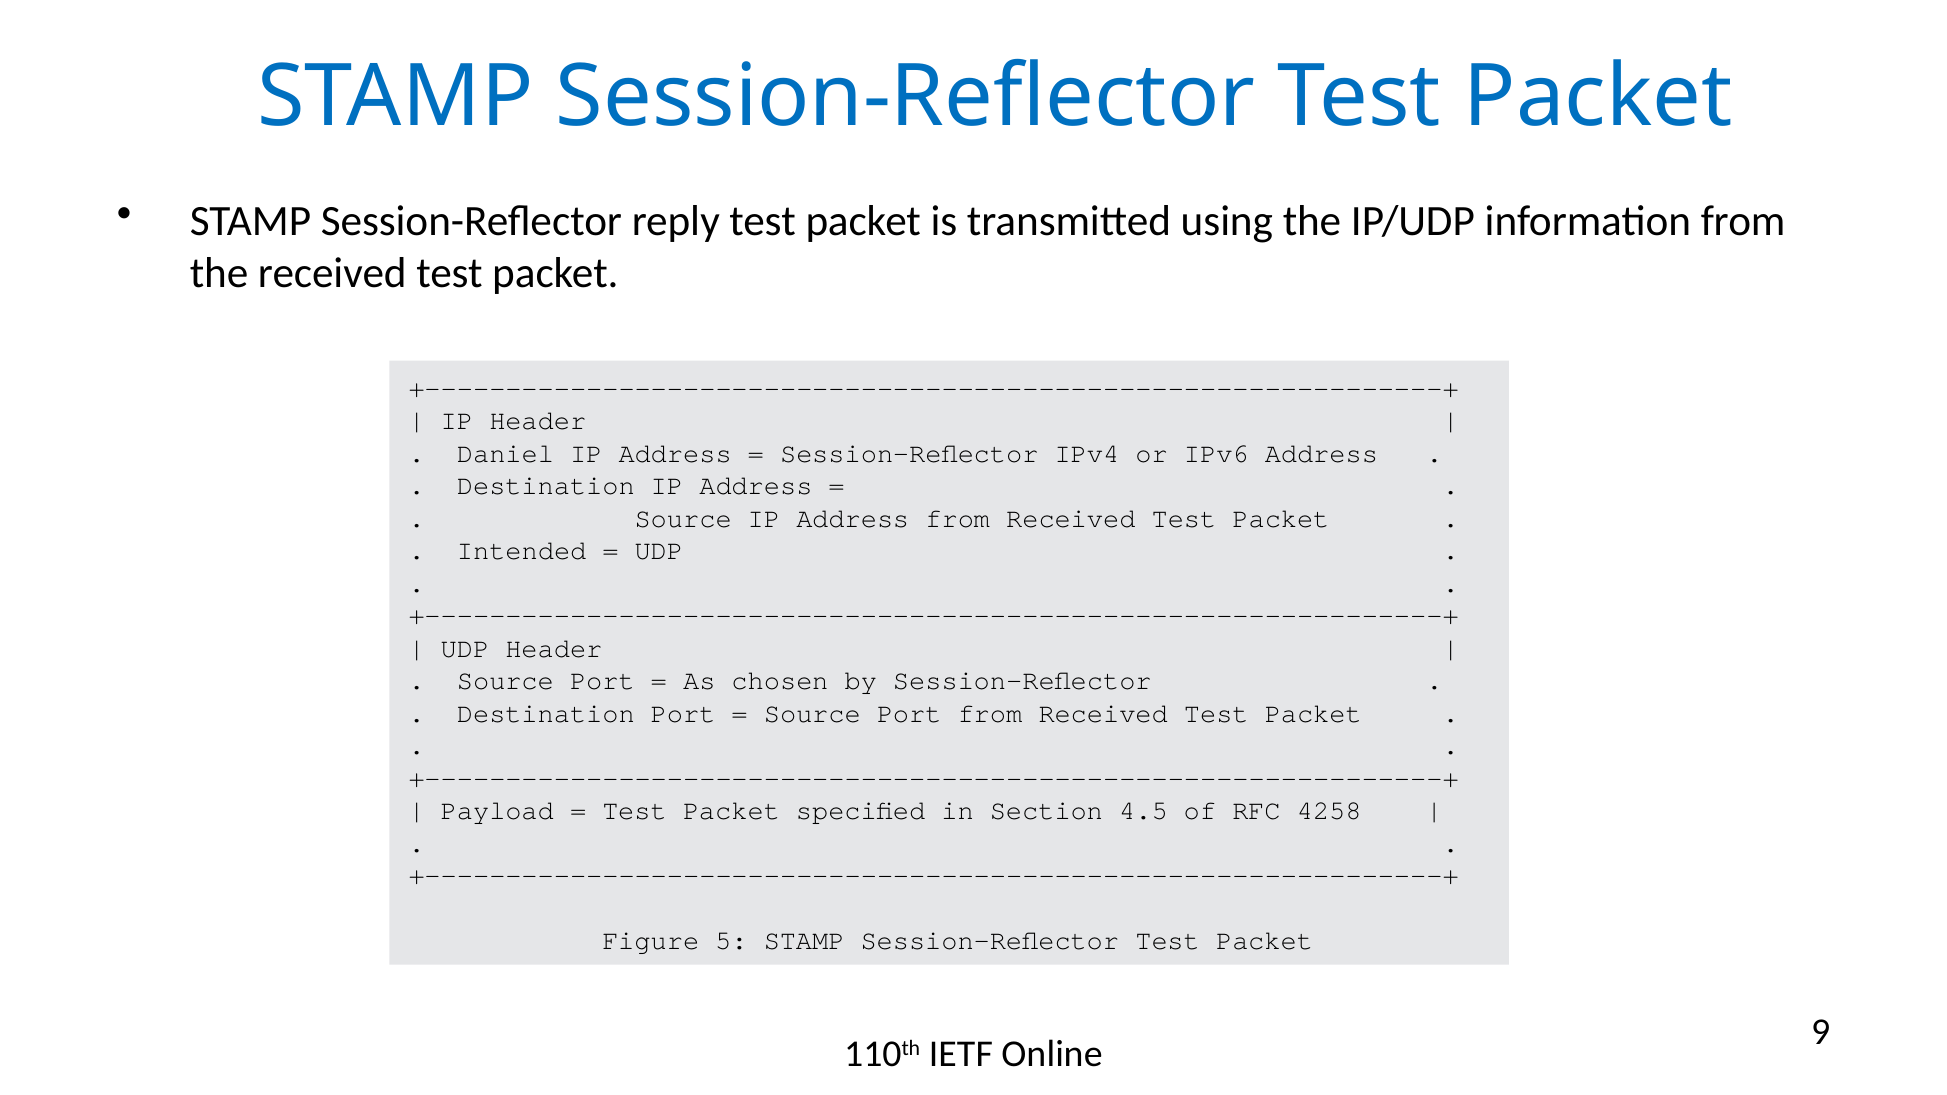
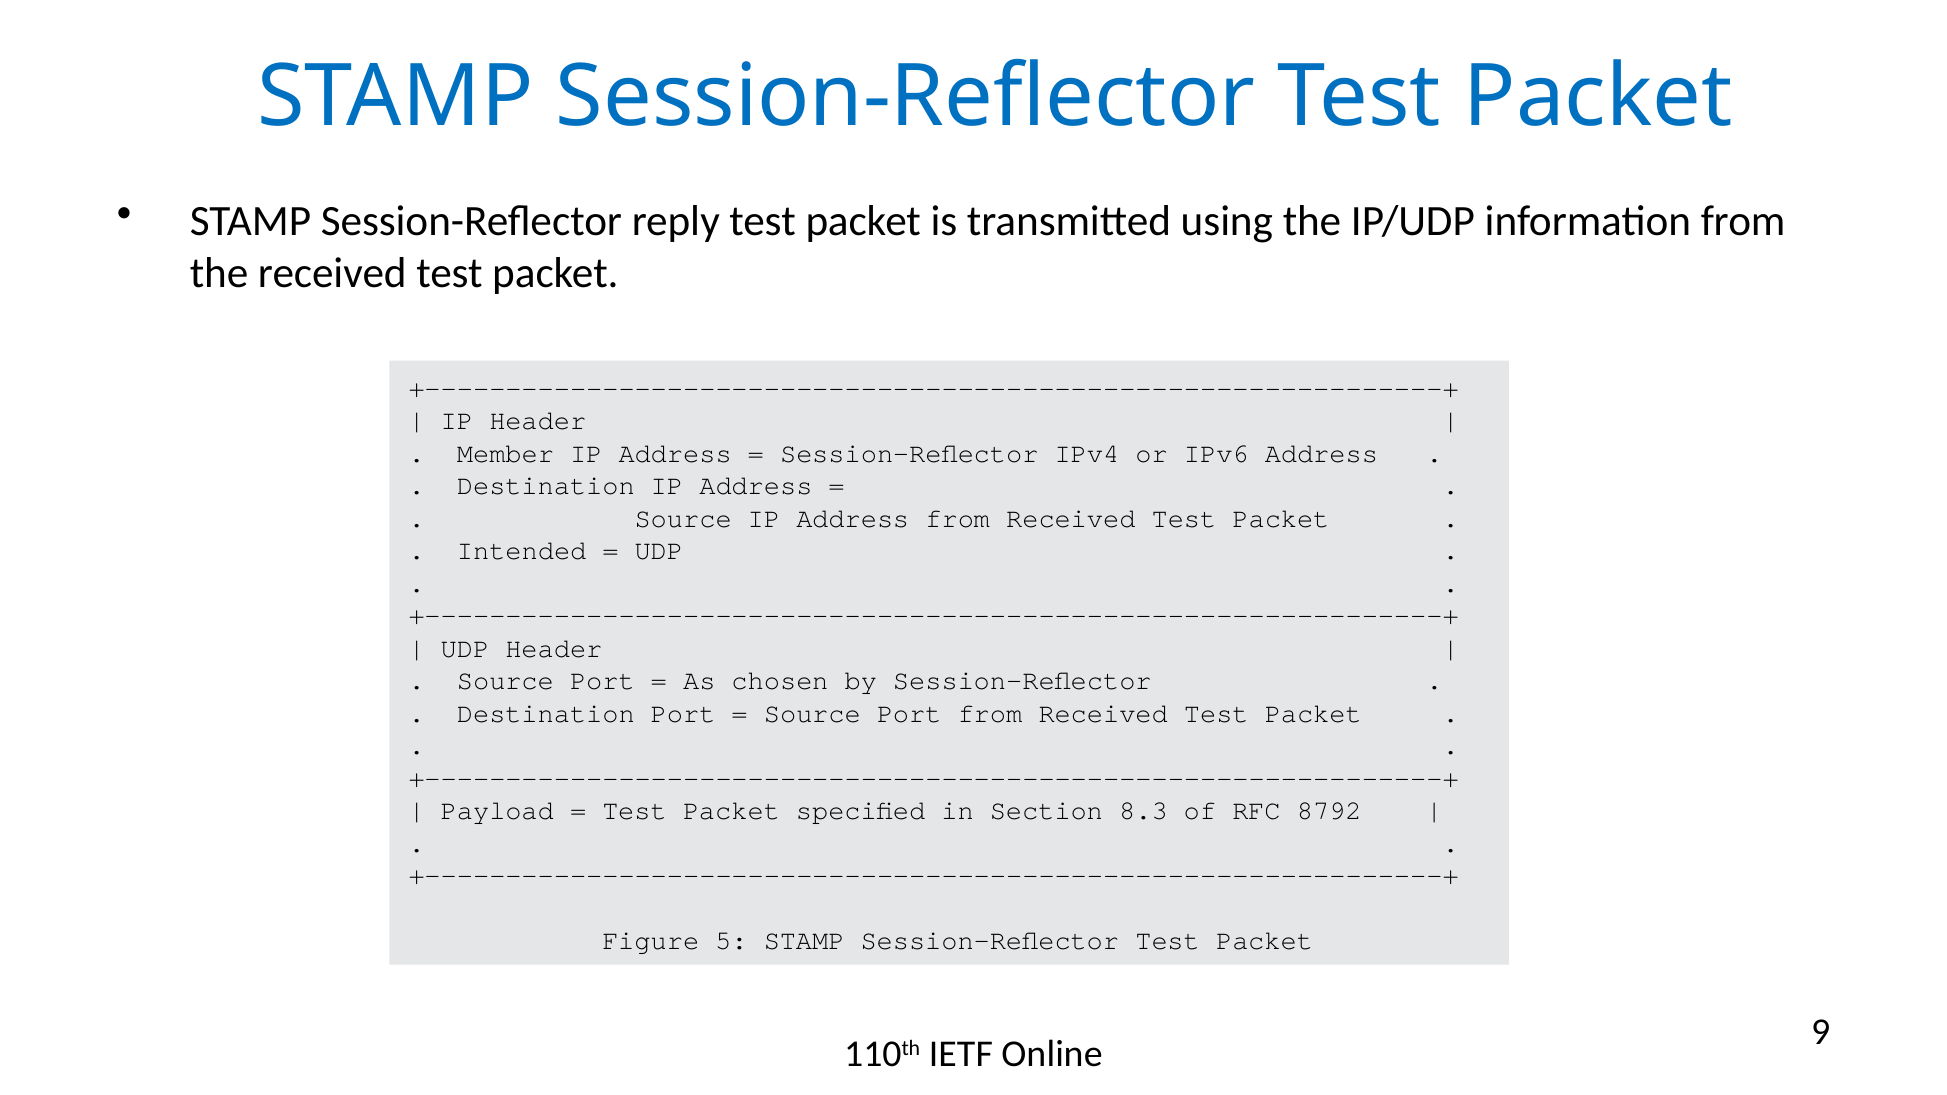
Daniel: Daniel -> Member (505, 453)
4.5: 4.5 -> 8.3 (1143, 811)
4258: 4258 -> 8792 (1329, 811)
